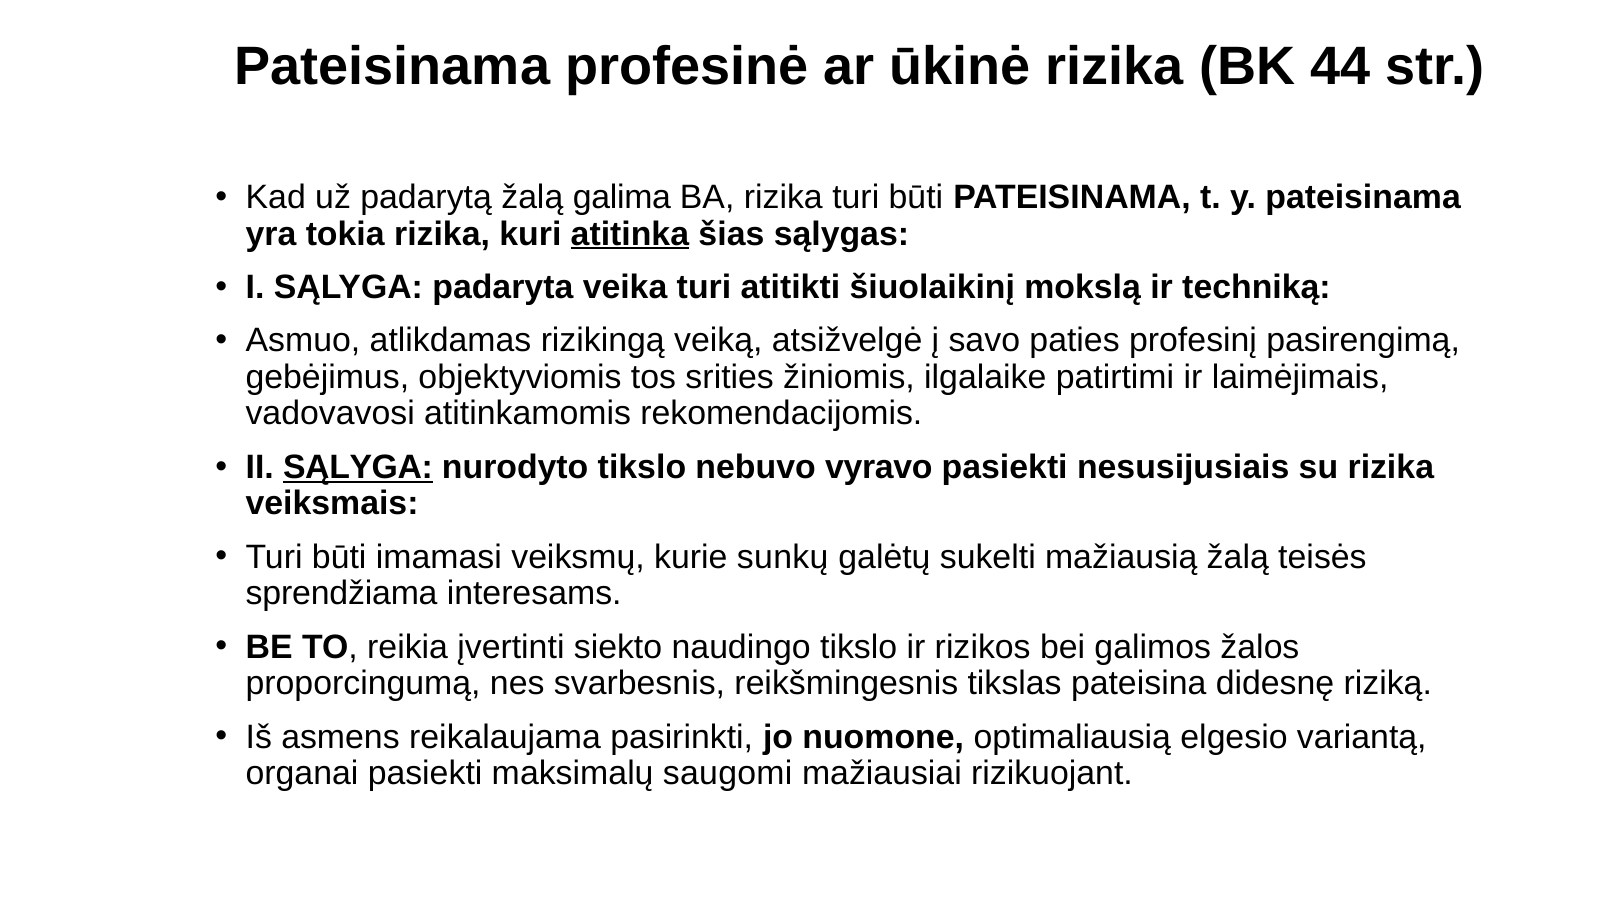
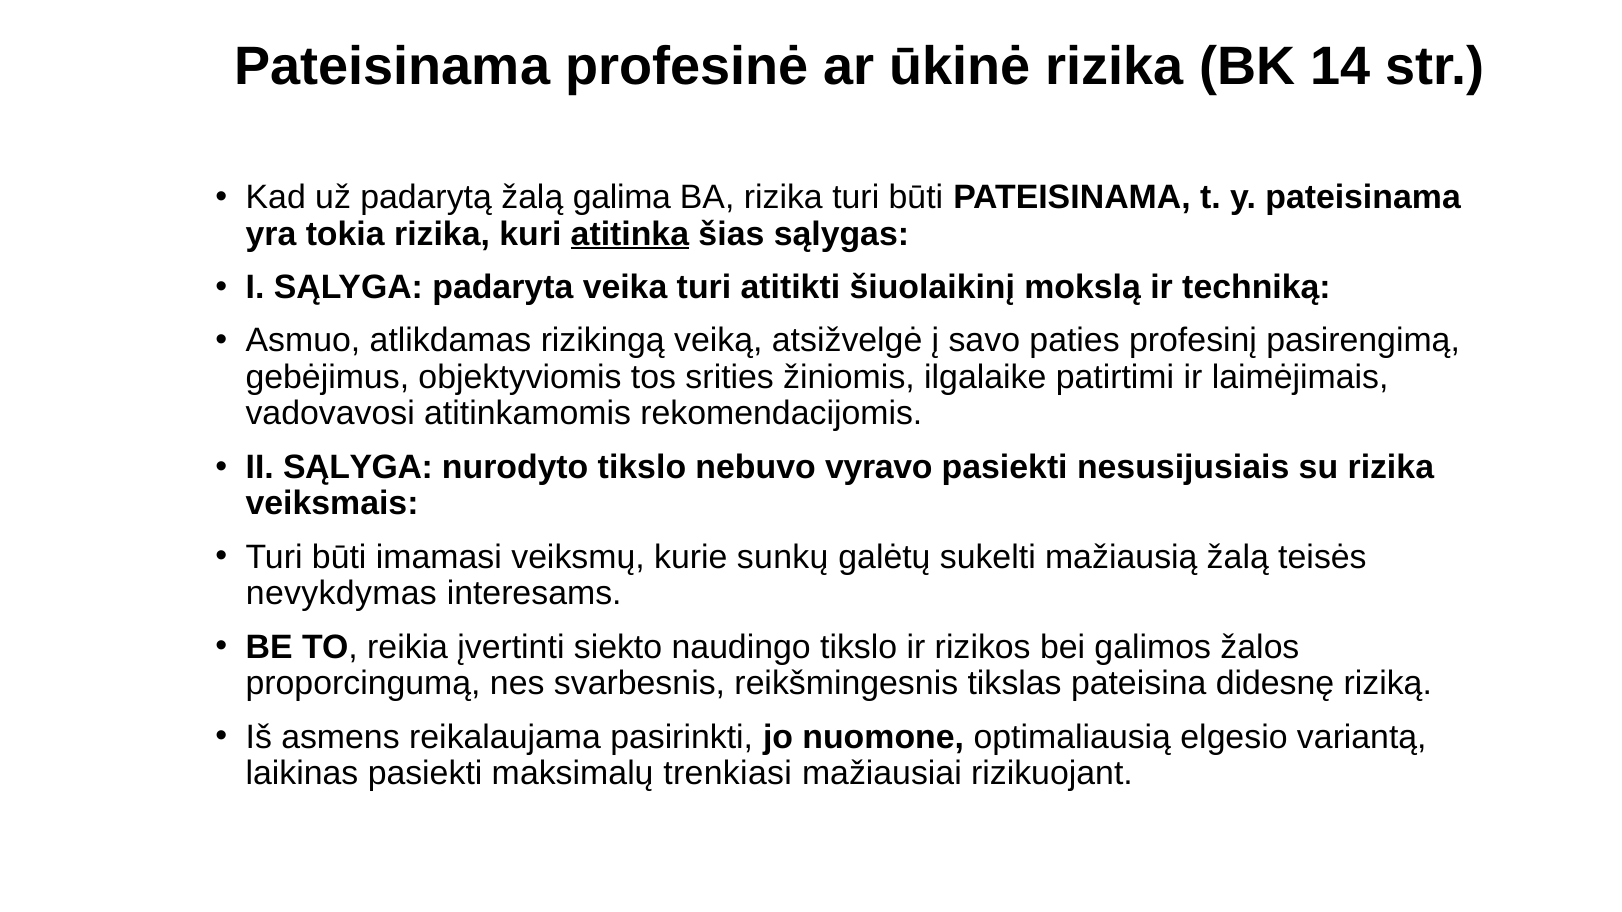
44: 44 -> 14 (1340, 66)
SĄLYGA underline: present -> none (358, 467)
sprendžiama: sprendžiama -> nevykdymas (341, 594)
organai: organai -> laikinas (302, 774)
saugomi: saugomi -> trenkiasi (728, 774)
